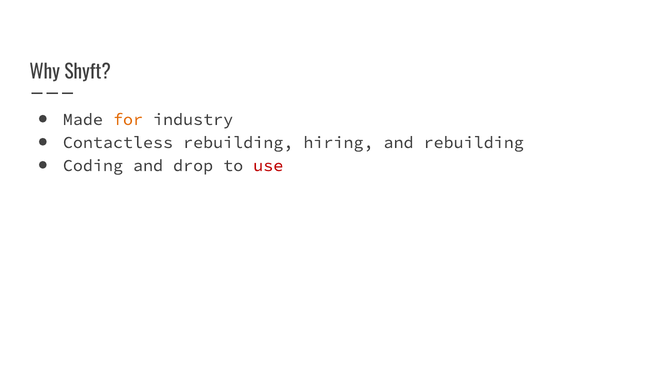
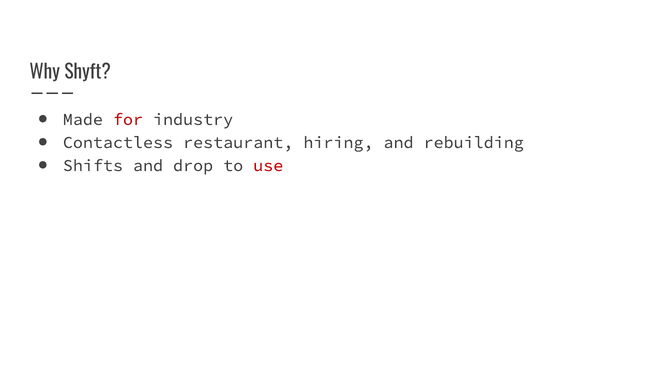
for colour: orange -> red (128, 119)
Contactless rebuilding: rebuilding -> restaurant (238, 142)
Coding: Coding -> Shifts (93, 165)
